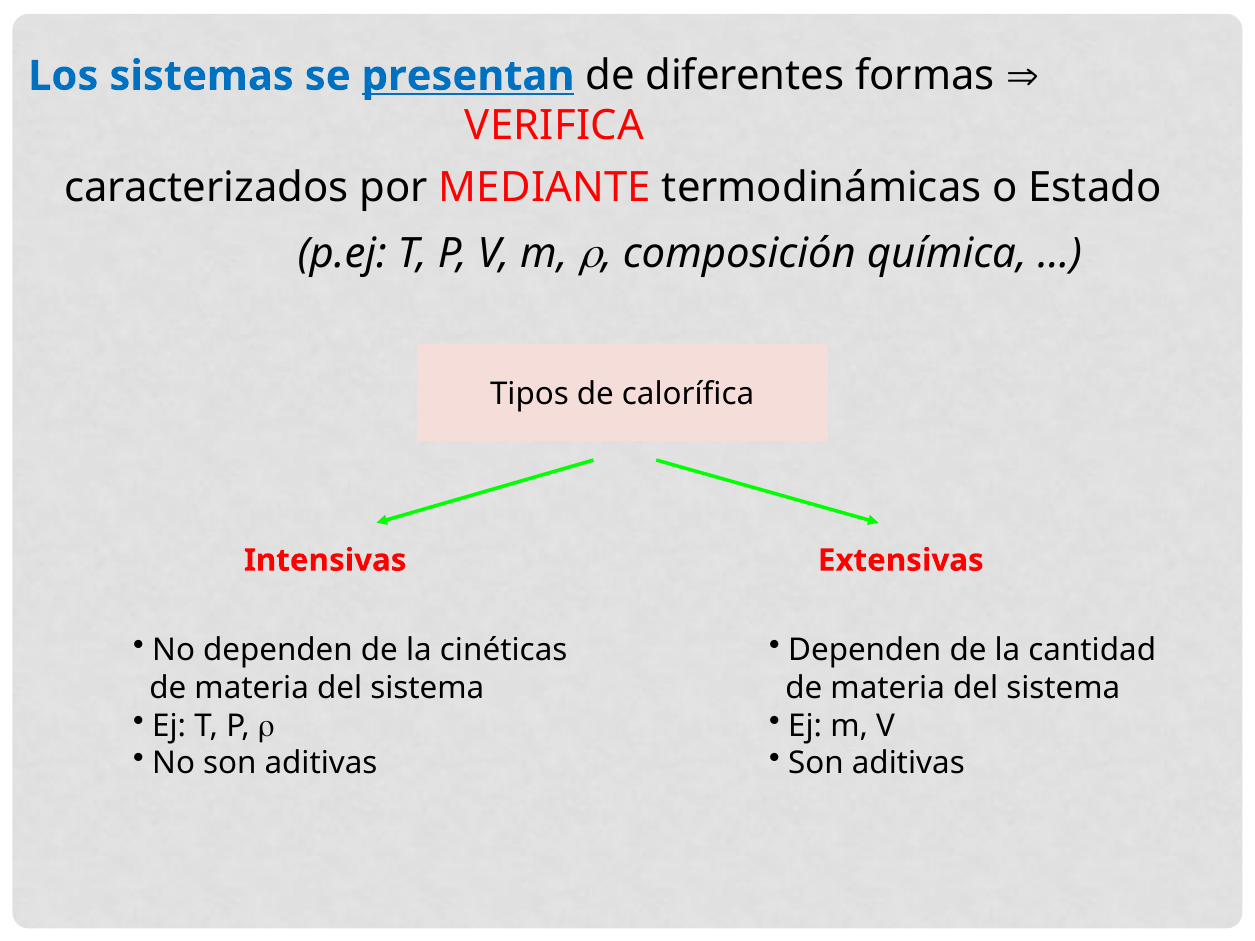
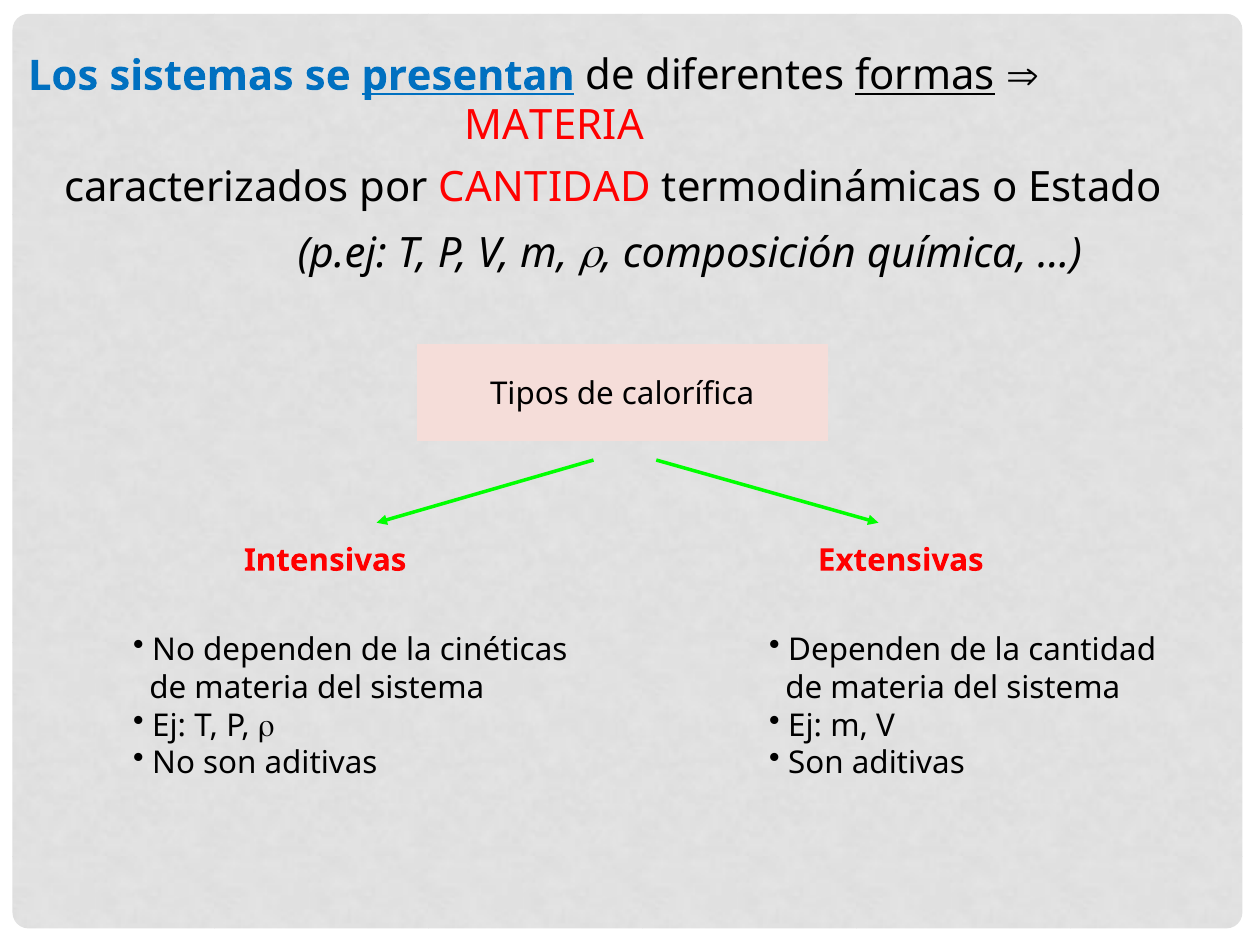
formas underline: none -> present (925, 76)
VERIFICA: VERIFICA -> MATERIA (554, 126)
por MEDIANTE: MEDIANTE -> CANTIDAD (545, 188)
